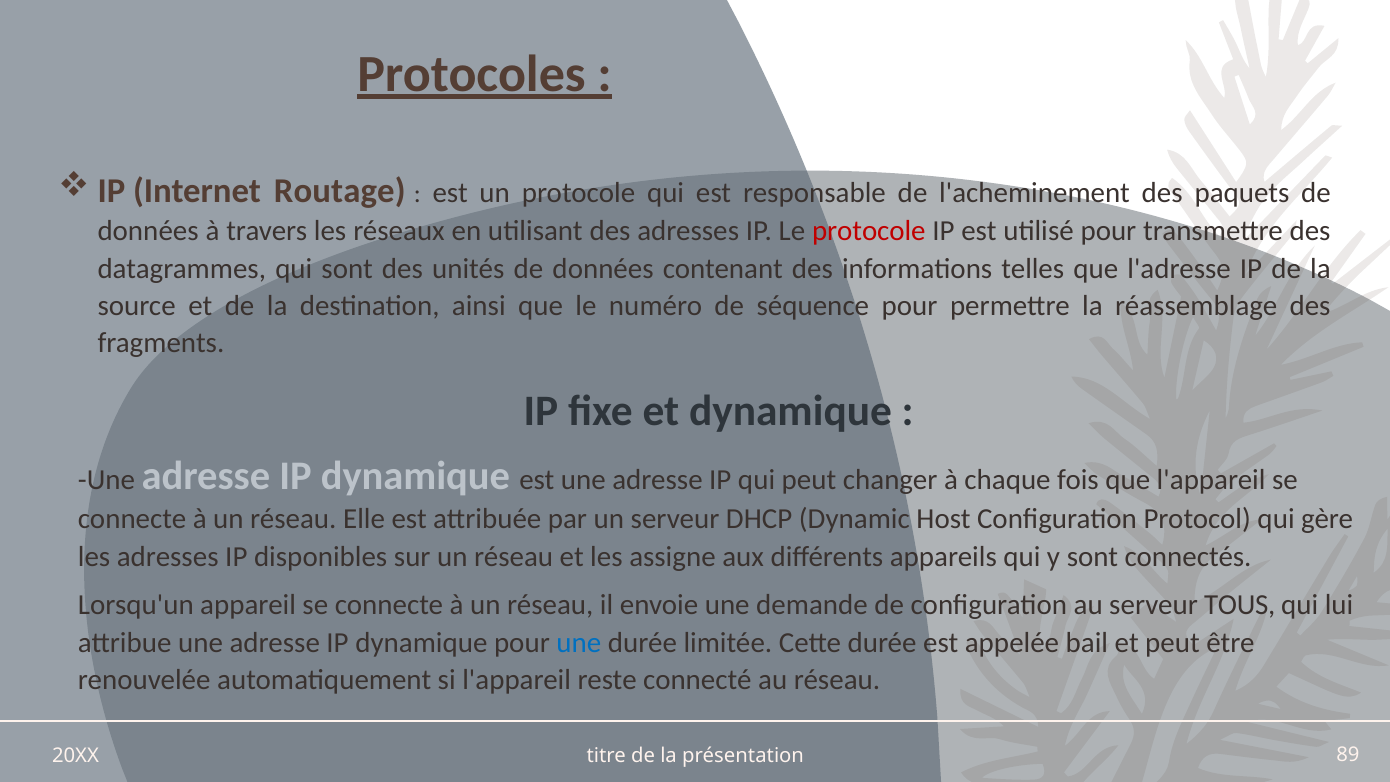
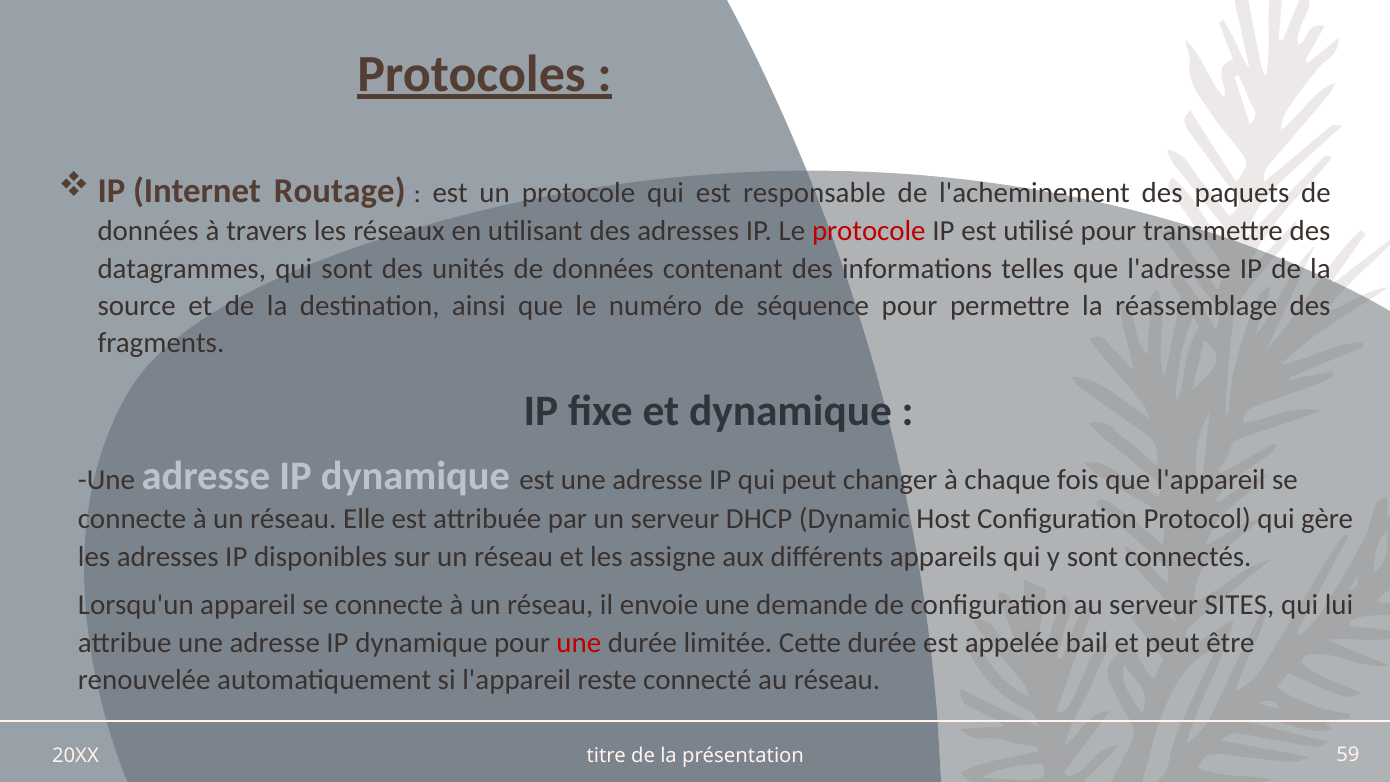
TOUS: TOUS -> SITES (1240, 605)
une colour: blue -> red (579, 642)
89: 89 -> 59 (1348, 755)
